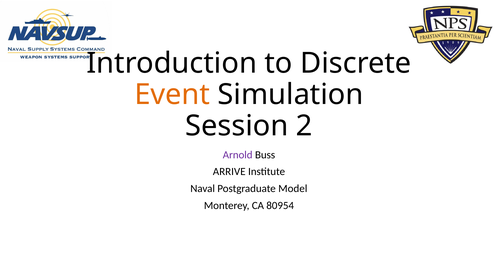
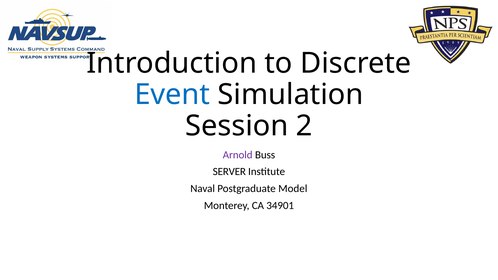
Event colour: orange -> blue (172, 95)
ARRIVE: ARRIVE -> SERVER (229, 172)
80954: 80954 -> 34901 (280, 206)
